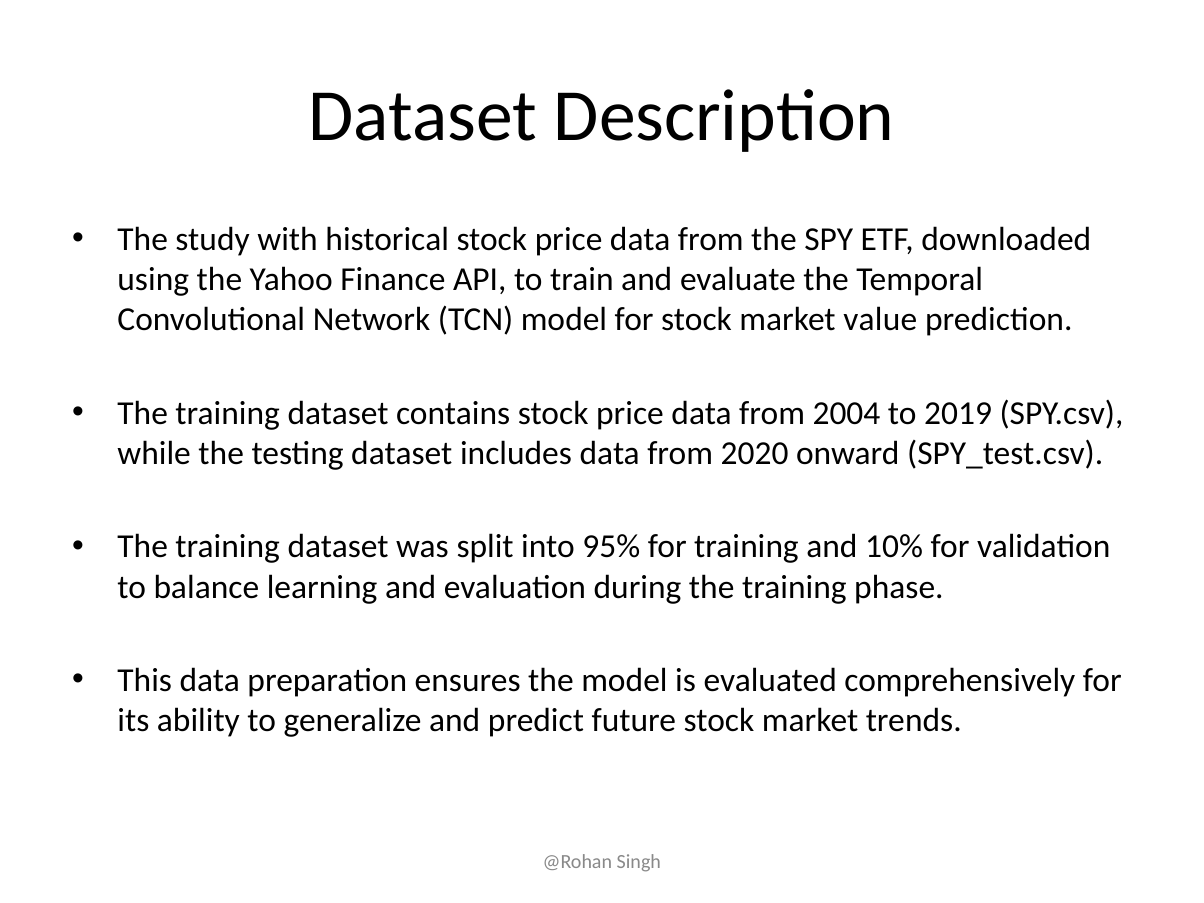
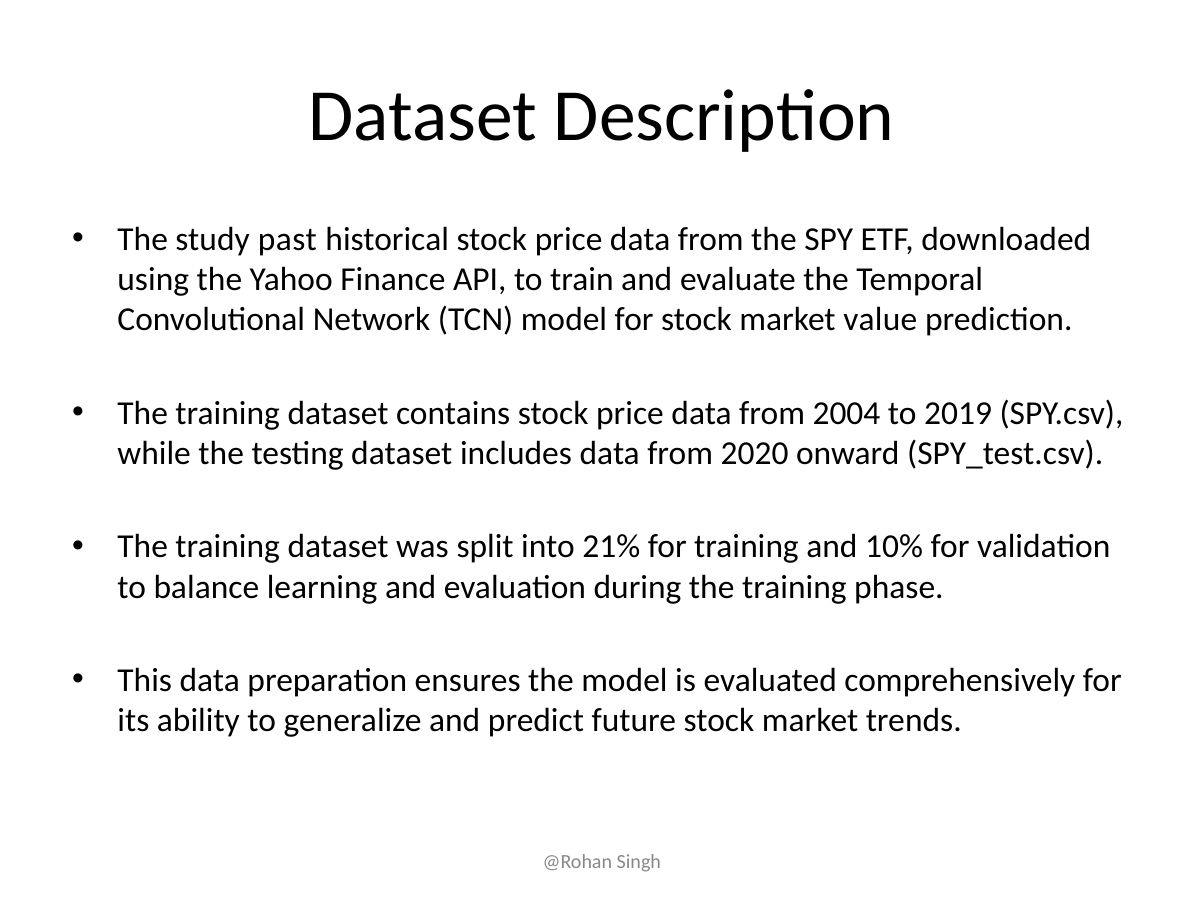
with: with -> past (287, 239)
95%: 95% -> 21% (611, 547)
